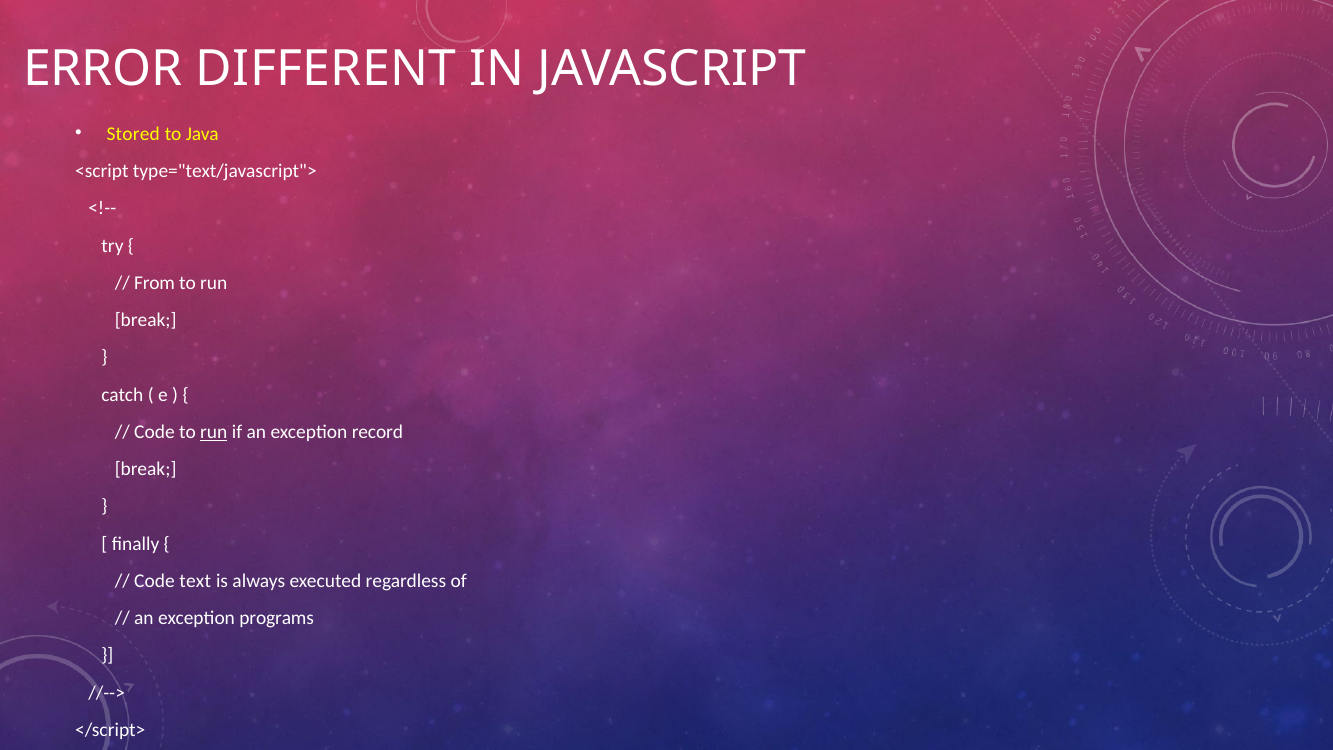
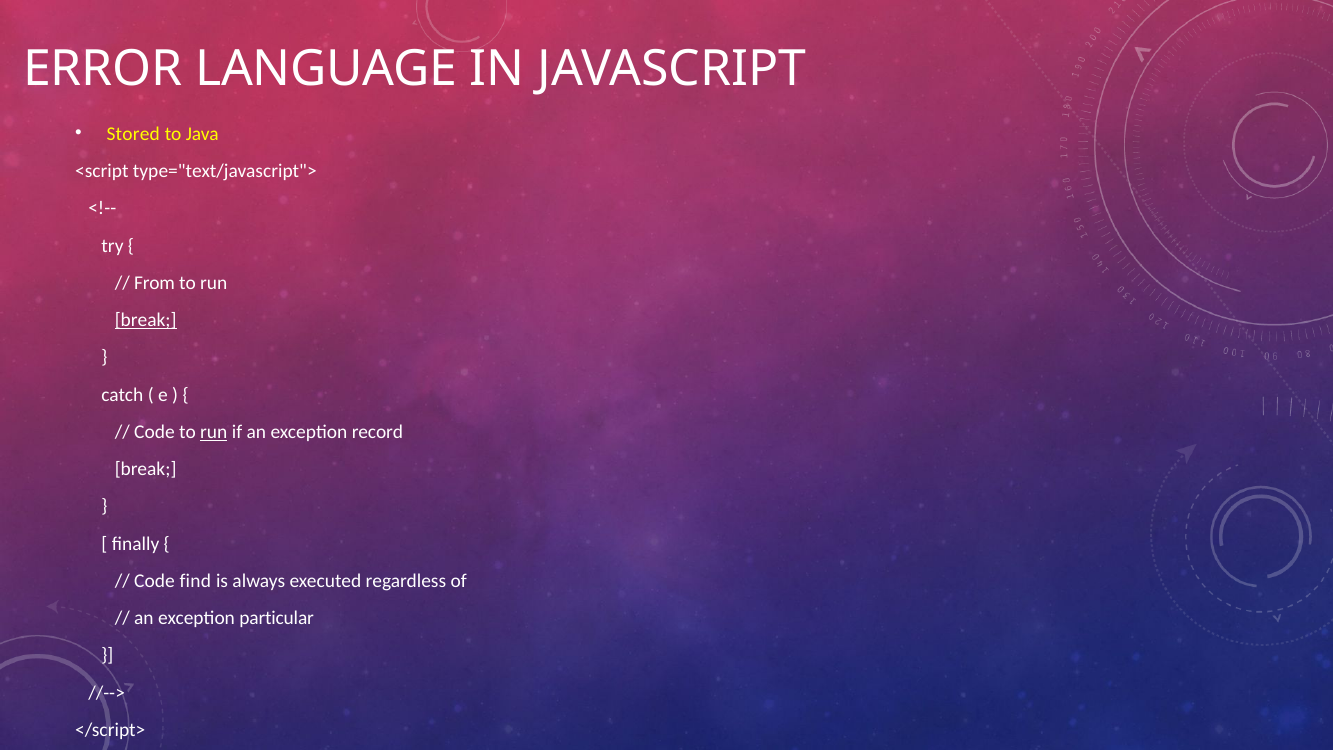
DIFFERENT: DIFFERENT -> LANGUAGE (327, 69)
break underline: none -> present (146, 320)
text: text -> find (195, 581)
programs: programs -> particular (277, 618)
